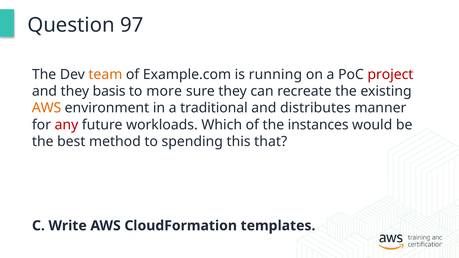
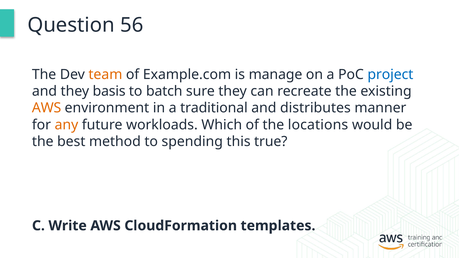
97: 97 -> 56 (132, 25)
running: running -> manage (276, 74)
project colour: red -> blue (390, 74)
more: more -> batch (164, 91)
any colour: red -> orange (66, 125)
instances: instances -> locations (318, 125)
that: that -> true (271, 142)
